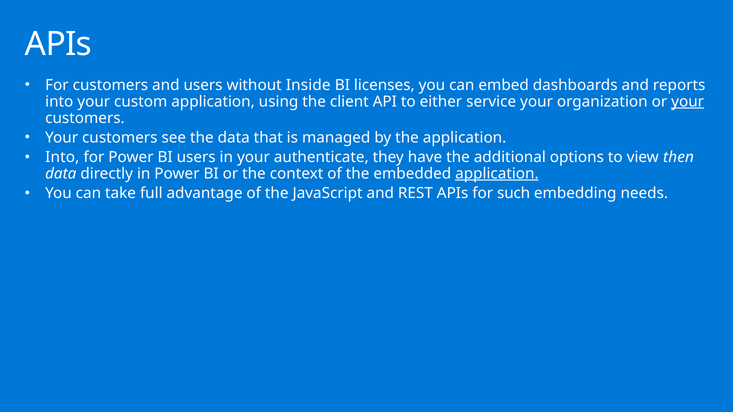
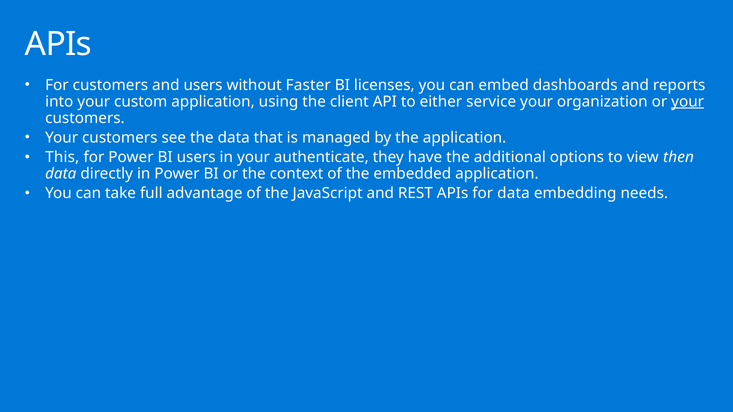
Inside: Inside -> Faster (308, 85)
Into: Into -> This (62, 157)
application underline: present -> none (497, 174)
for such: such -> data (513, 193)
